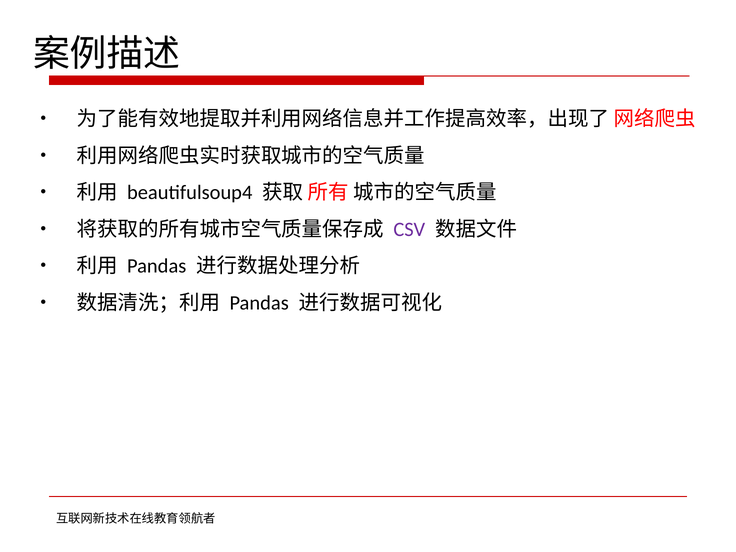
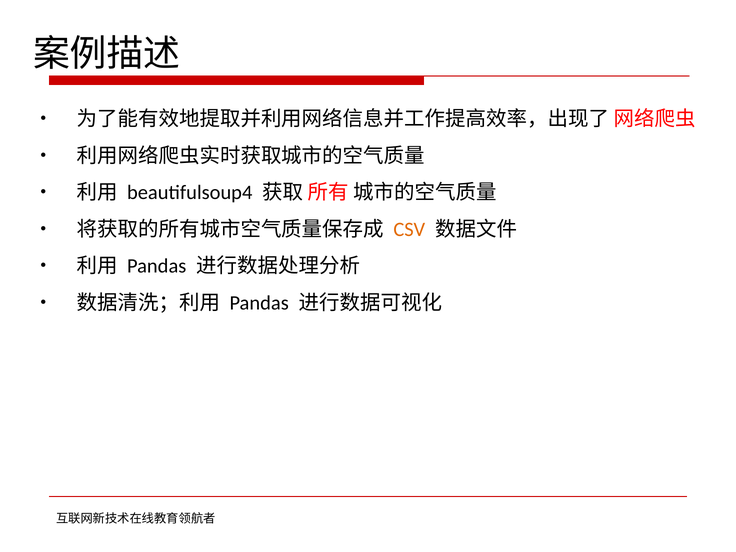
CSV colour: purple -> orange (409, 229)
